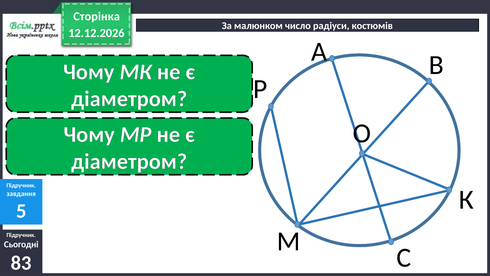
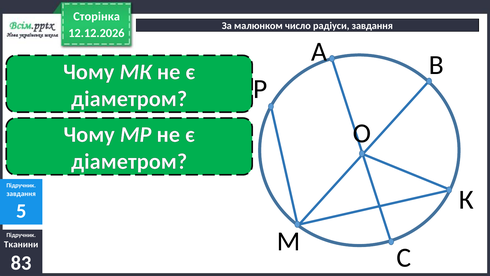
радіуси костюмів: костюмів -> завдання (372, 26)
Сьогодні: Сьогодні -> Тканини (21, 244)
